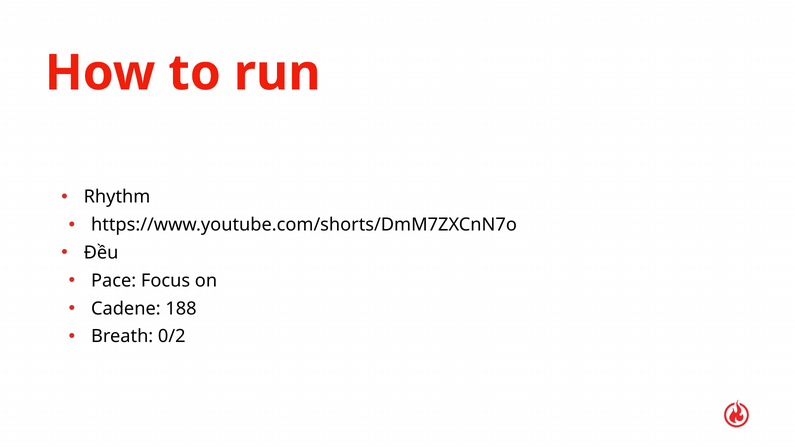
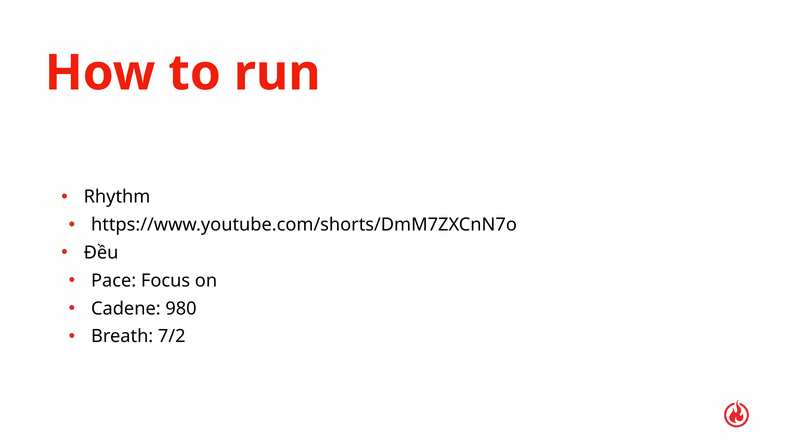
188: 188 -> 980 (181, 309)
0/2: 0/2 -> 7/2 (172, 337)
